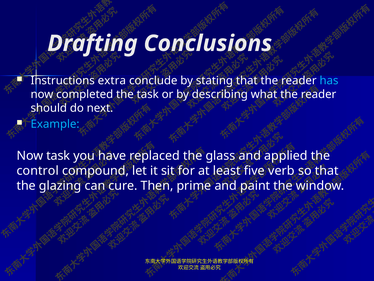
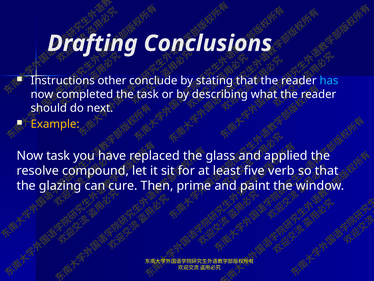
extra: extra -> other (112, 81)
Example colour: light blue -> yellow (55, 124)
control: control -> resolve (38, 170)
